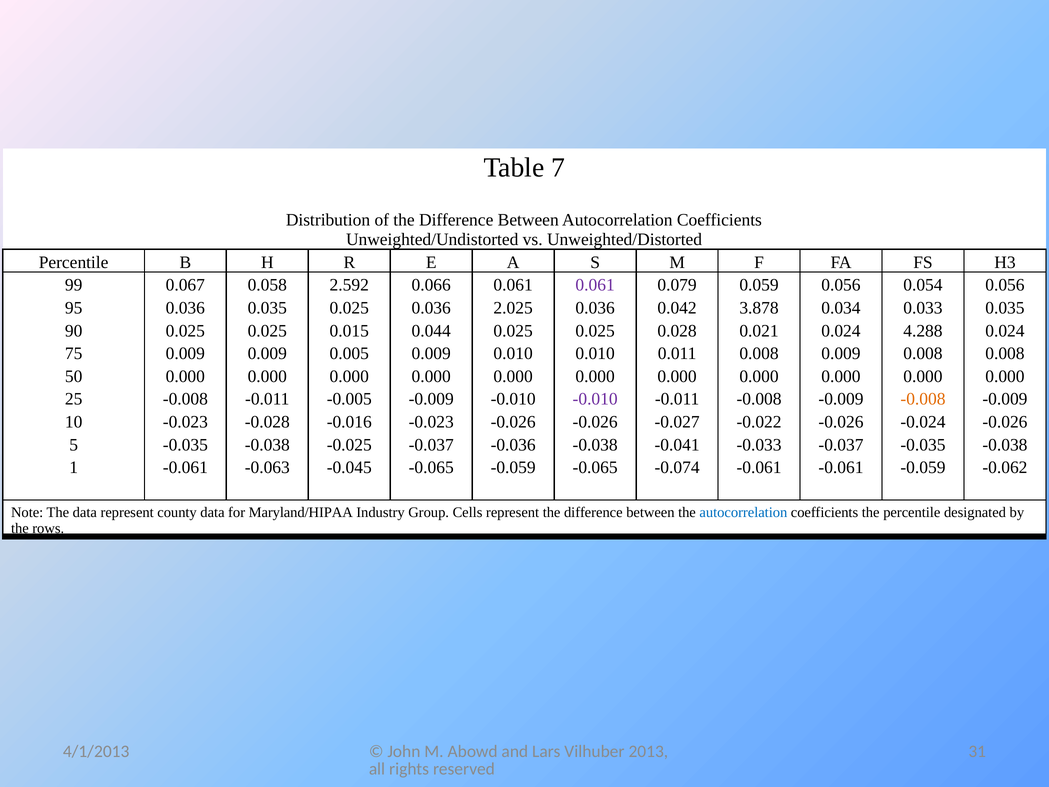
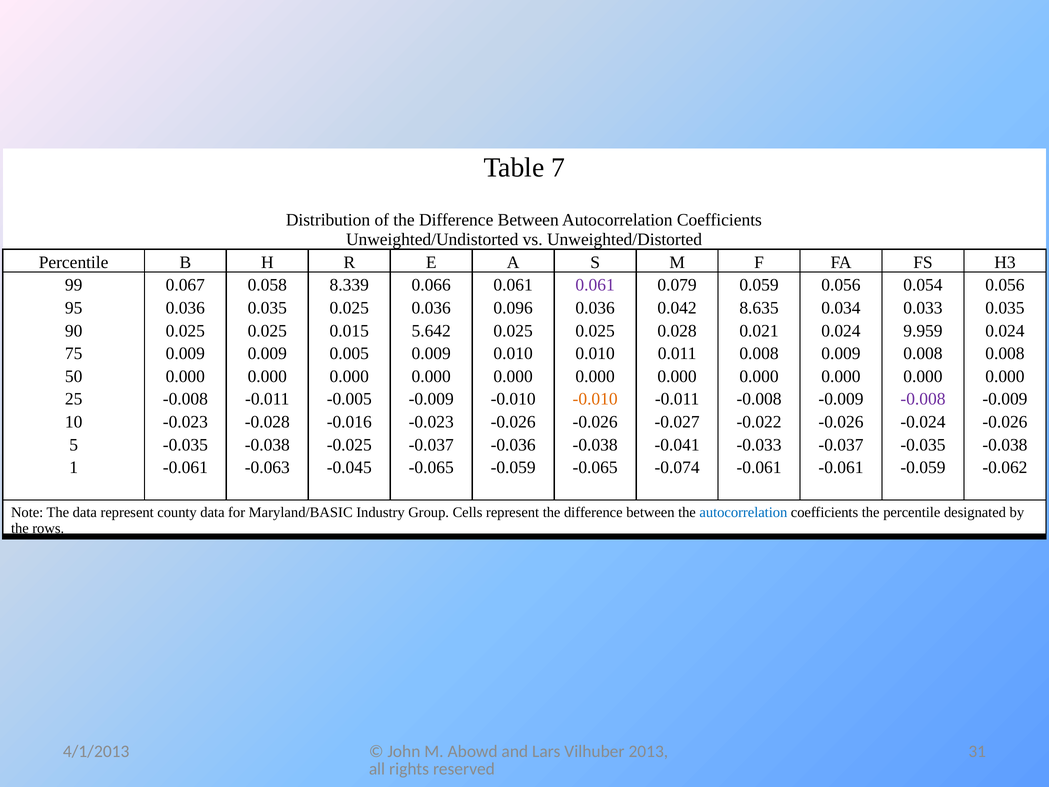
2.592: 2.592 -> 8.339 (349, 285)
2.025: 2.025 -> 0.096 (513, 308)
3.878: 3.878 -> 8.635 (759, 308)
0.044: 0.044 -> 5.642 (431, 331)
4.288: 4.288 -> 9.959 (923, 331)
-0.010 colour: purple -> orange (595, 399)
-0.008 colour: orange -> purple (923, 399)
Maryland/HIPAA: Maryland/HIPAA -> Maryland/BASIC (301, 512)
